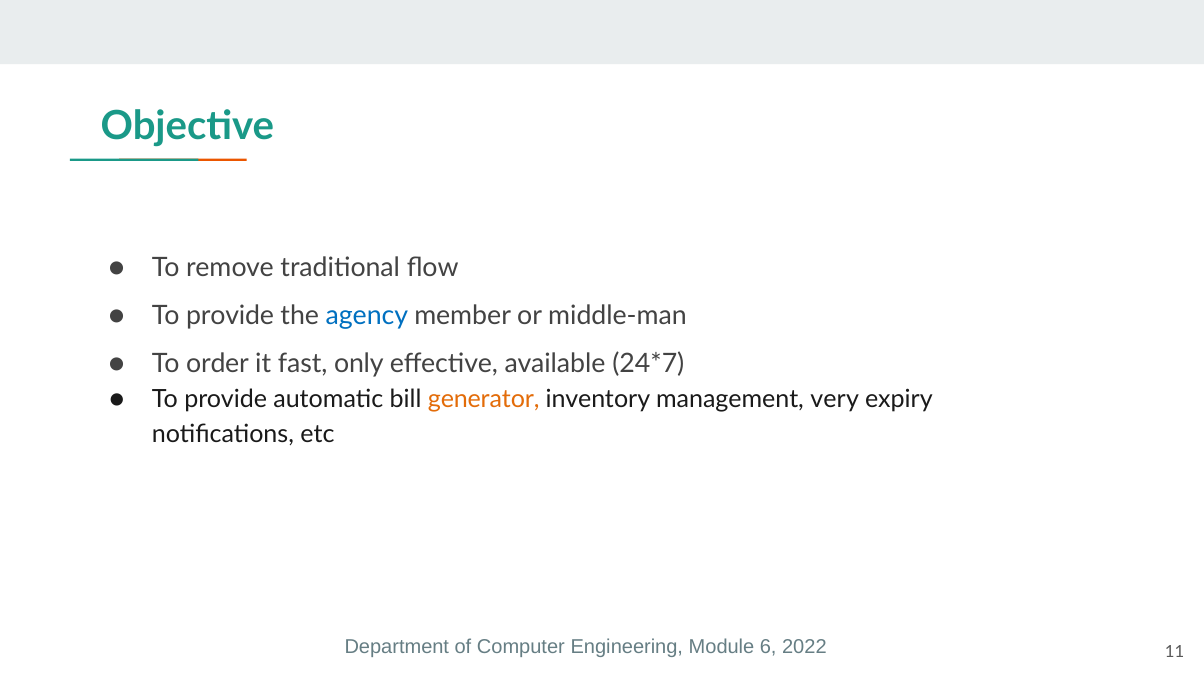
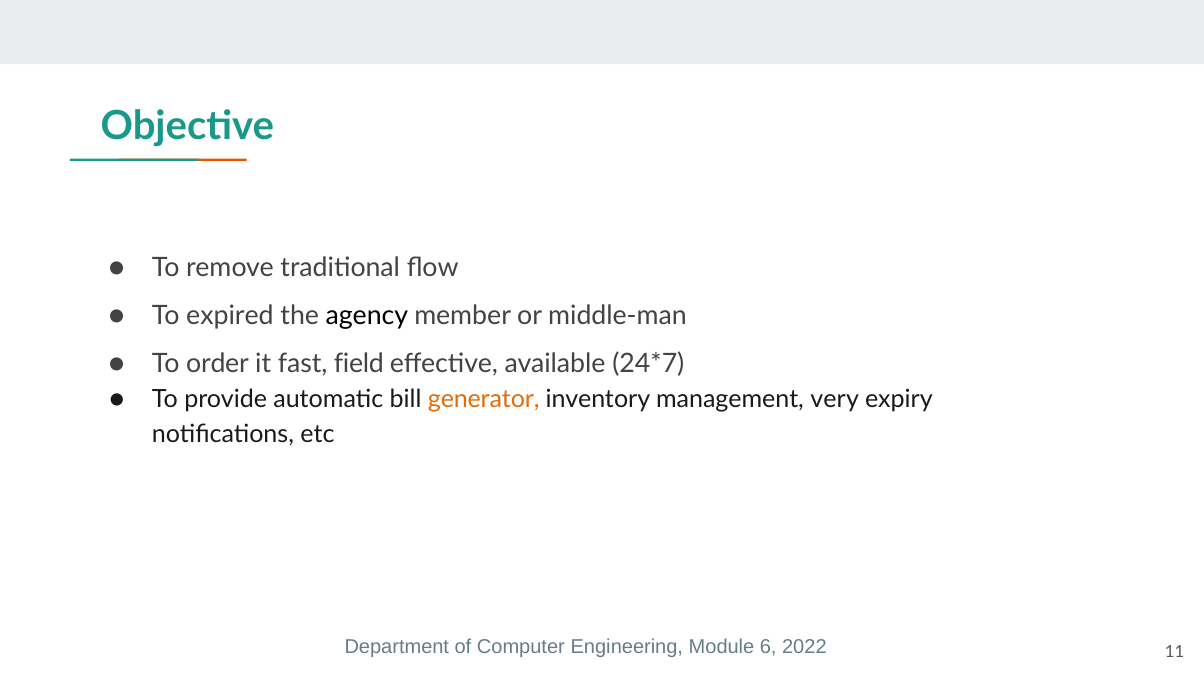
provide: provide -> expired (230, 316)
agency colour: blue -> black (367, 316)
only: only -> field (359, 364)
